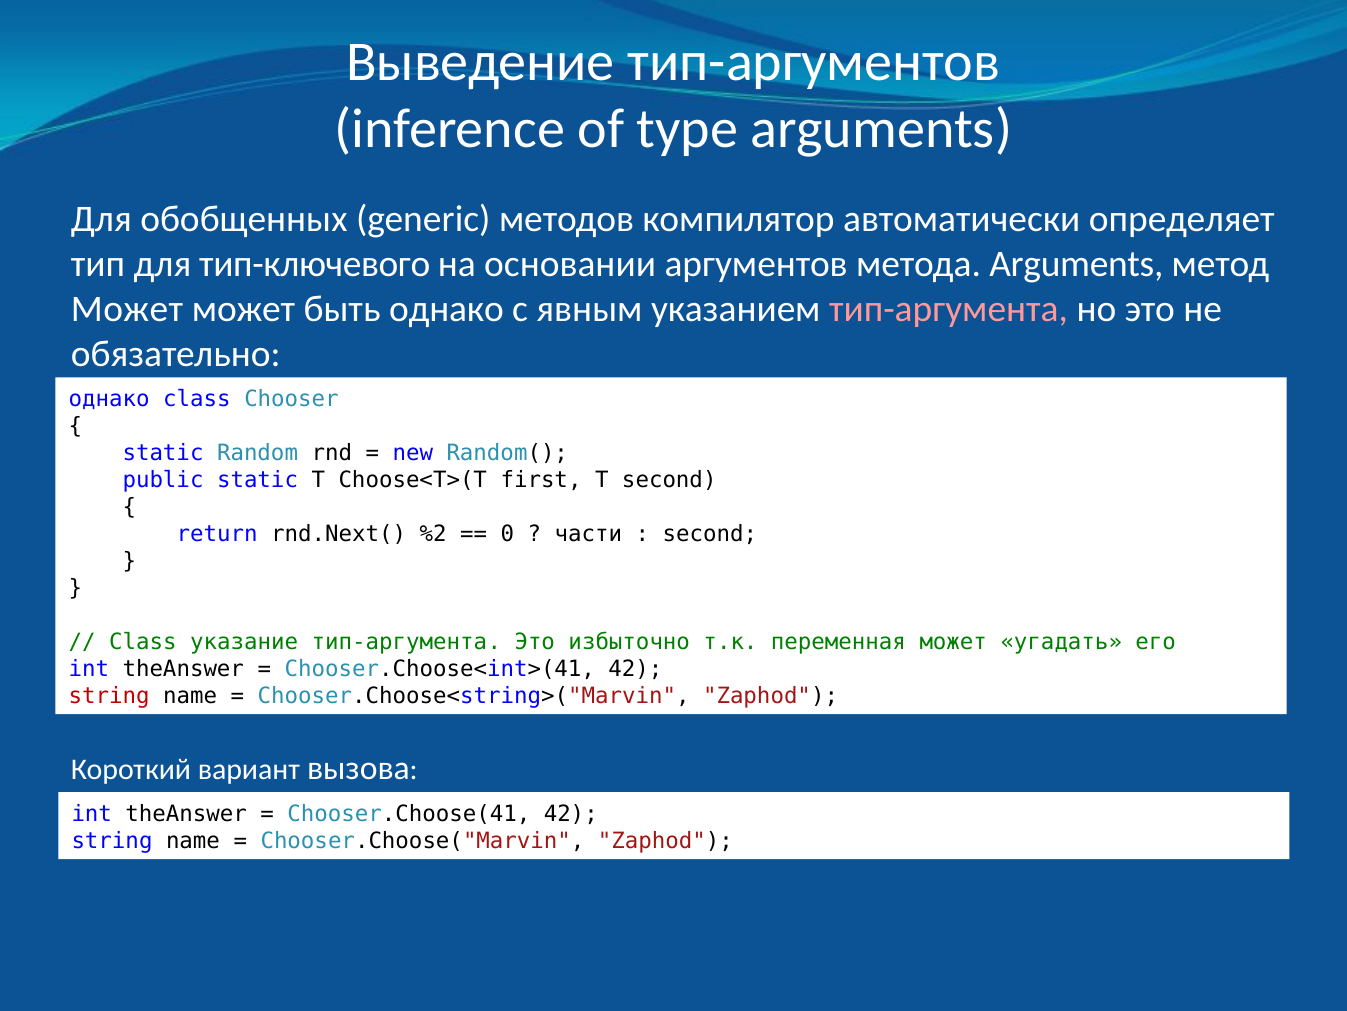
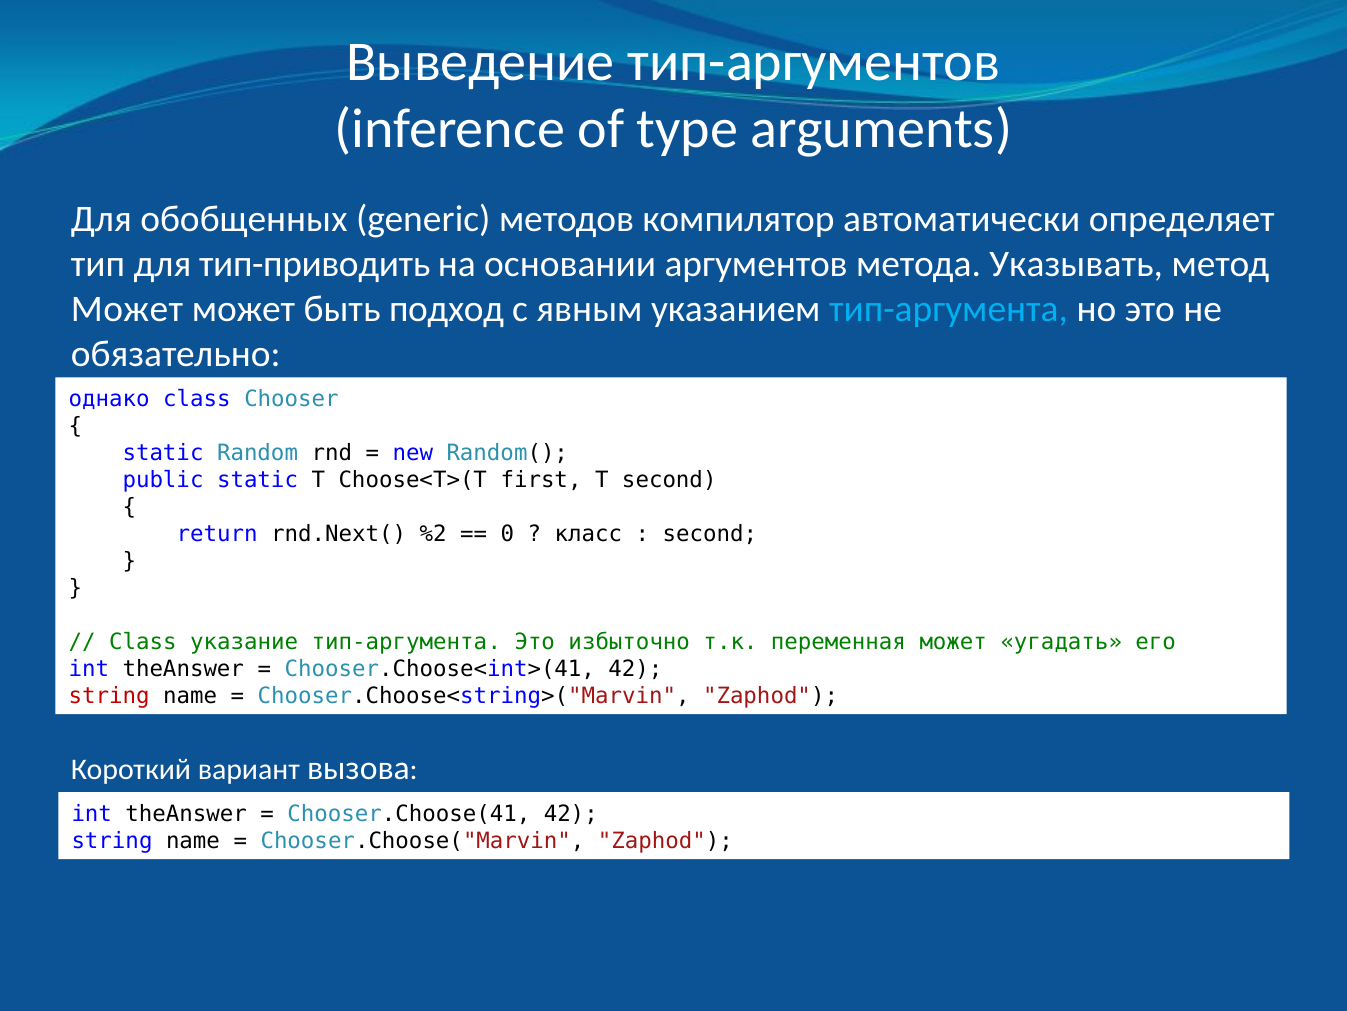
тип-ключевого: тип-ключевого -> тип-приводить (315, 264)
метода Arguments: Arguments -> Указывать (1076, 264)
быть однако: однако -> подход (447, 309)
тип-аргумента colour: pink -> light blue (949, 309)
части: части -> класс (588, 534)
